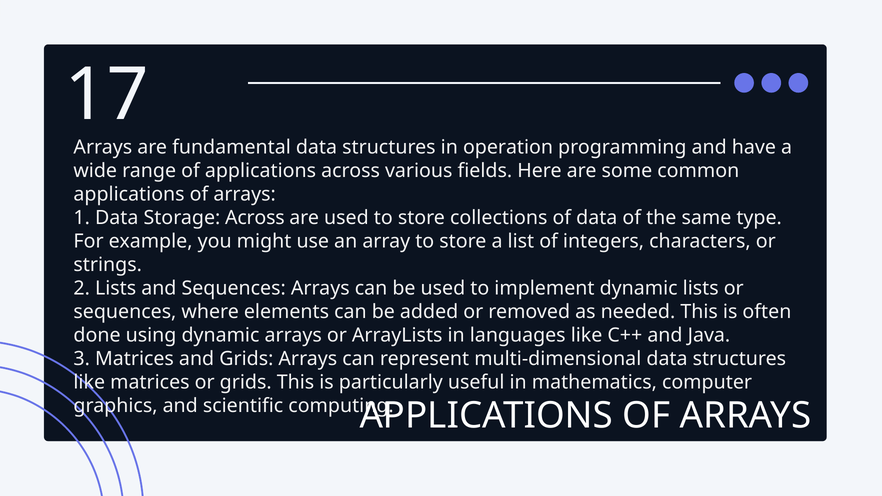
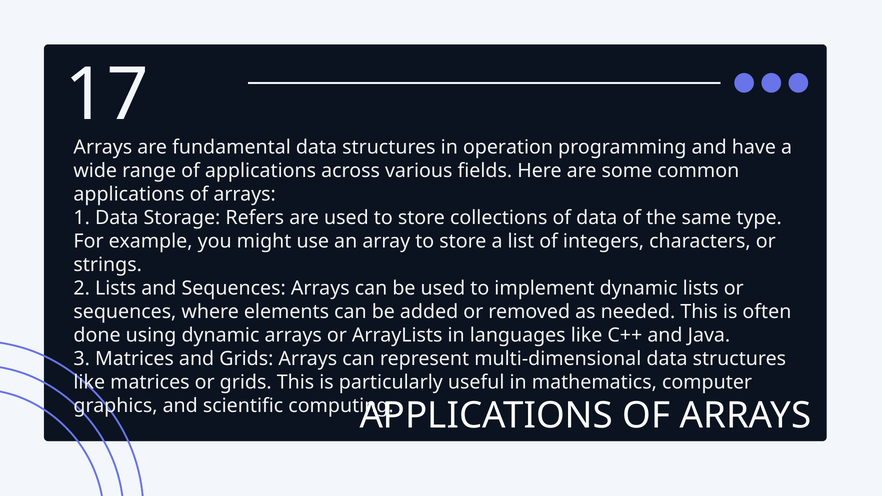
Storage Across: Across -> Refers (255, 218)
